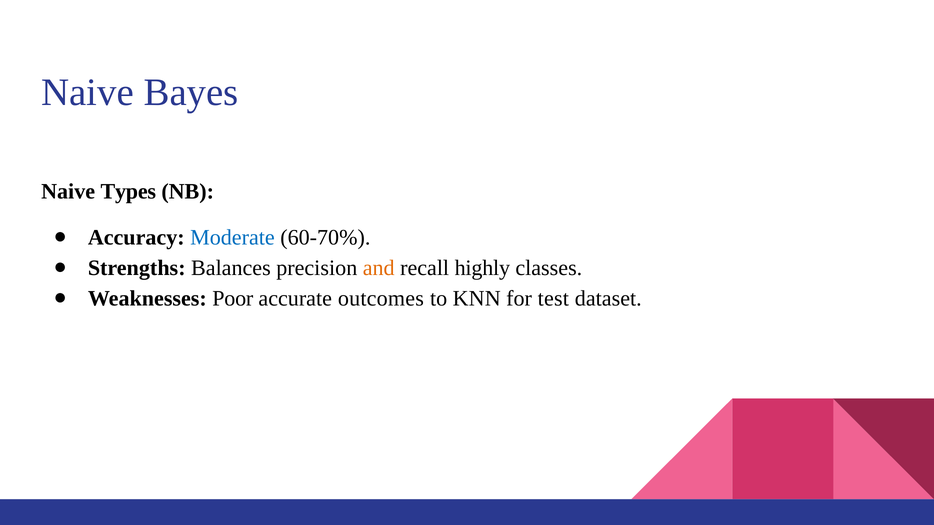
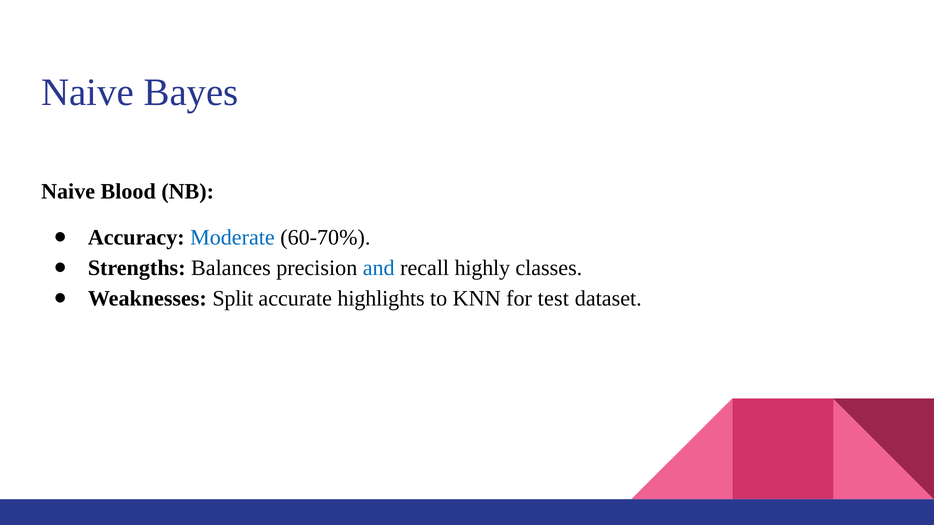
Types: Types -> Blood (128, 191)
and colour: orange -> blue (379, 268)
Poor: Poor -> Split (233, 298)
outcomes: outcomes -> highlights (381, 298)
